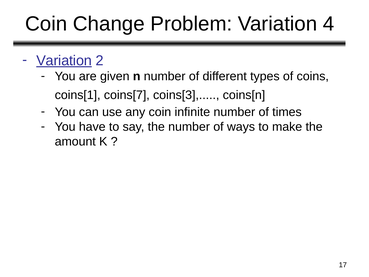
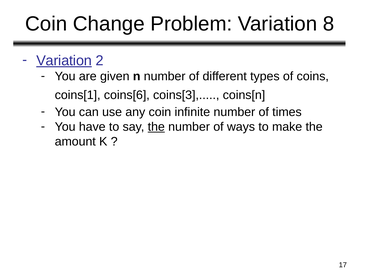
4: 4 -> 8 (329, 24)
coins[7: coins[7 -> coins[6 (127, 95)
the underline: none -> present (156, 127)
